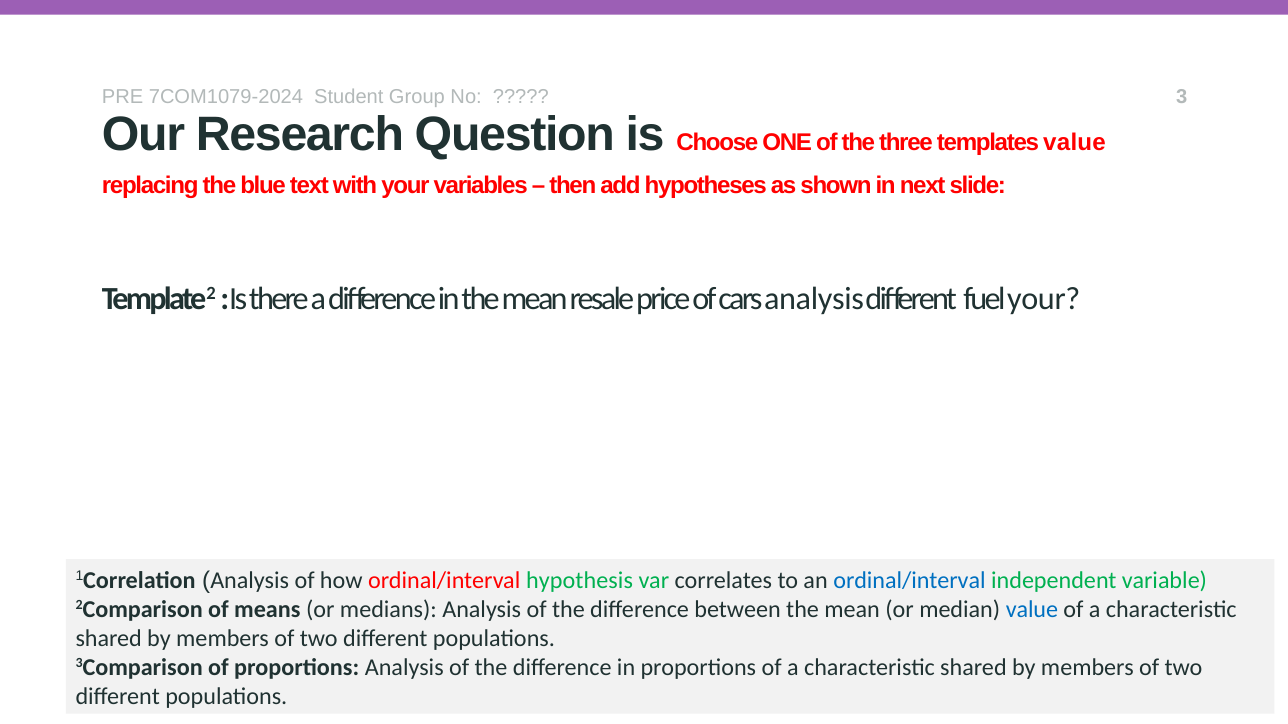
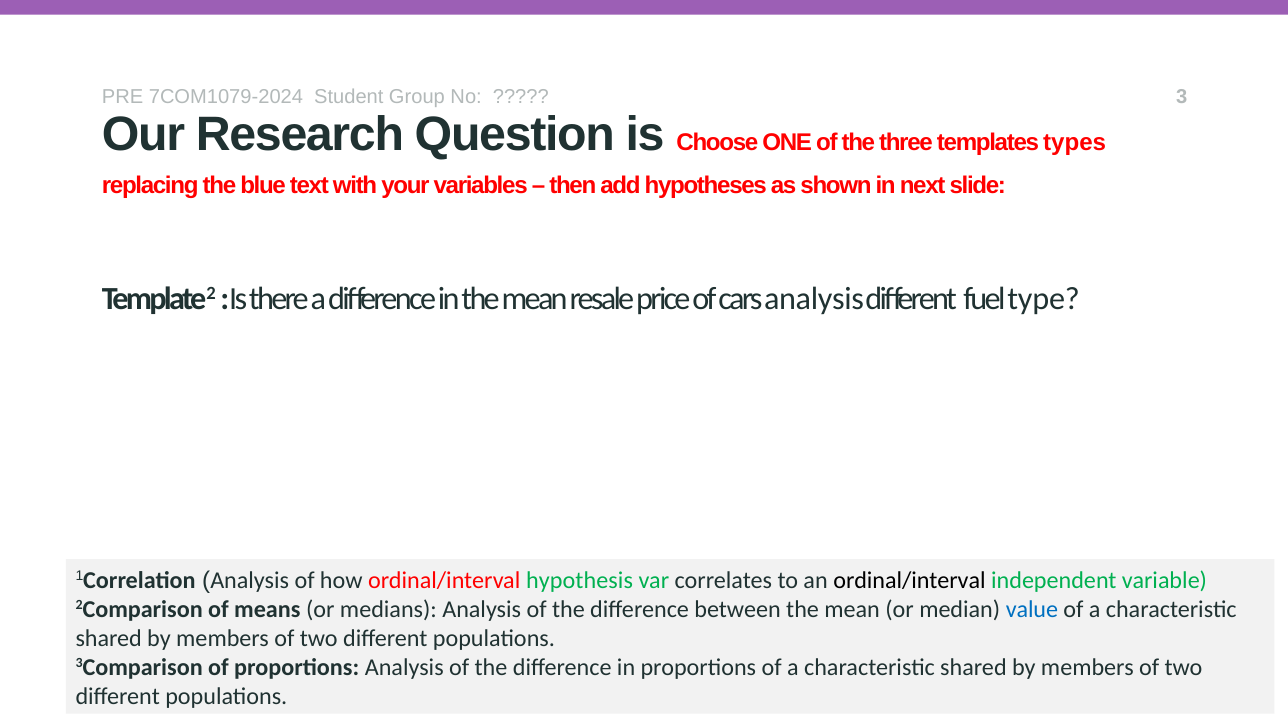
templates value: value -> types (1075, 142)
fuel your: your -> type (1044, 299)
ordinal/interval colour: blue -> black (909, 581)
